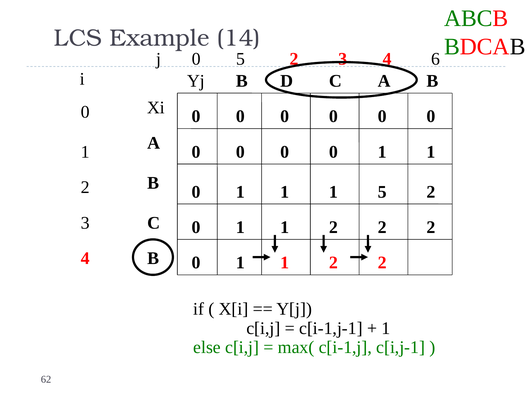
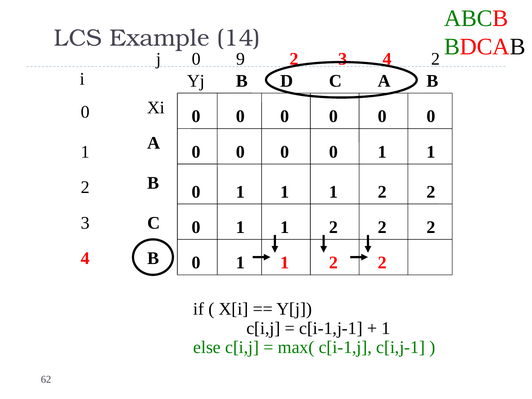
0 5: 5 -> 9 (241, 59)
6: 6 -> 2 (436, 59)
5: 5 -> 2 (382, 192)
